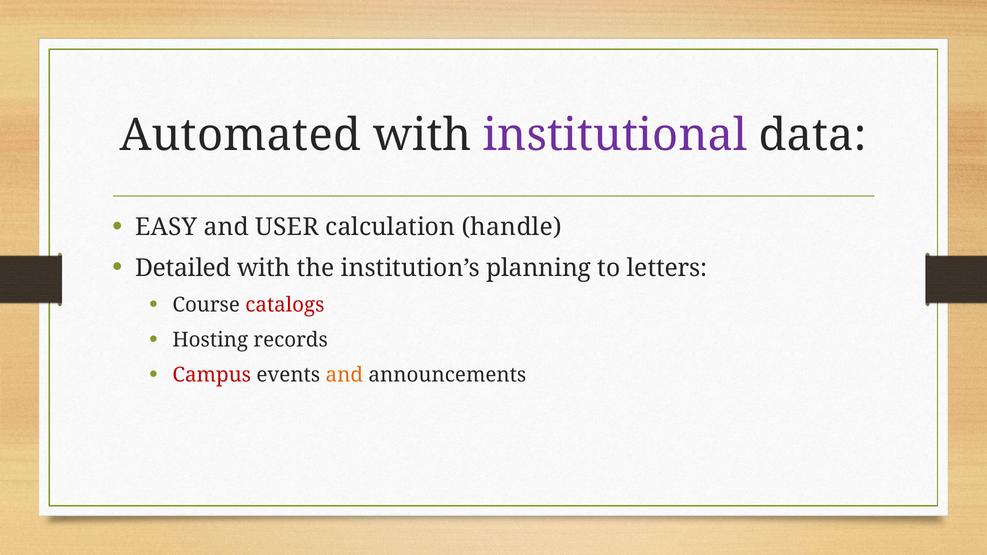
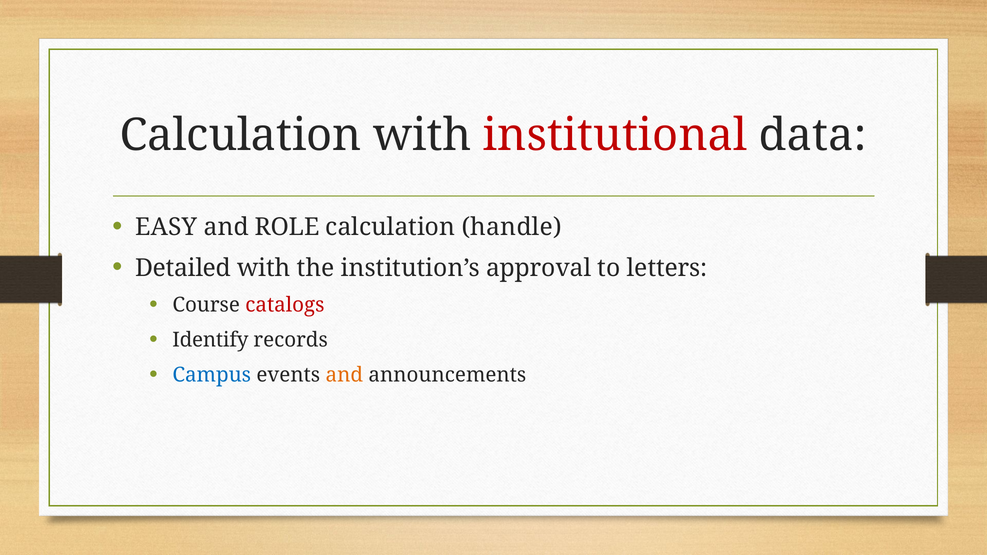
Automated: Automated -> Calculation (241, 135)
institutional colour: purple -> red (615, 135)
USER: USER -> ROLE (287, 227)
planning: planning -> approval (539, 268)
Hosting: Hosting -> Identify (210, 340)
Campus colour: red -> blue (212, 375)
